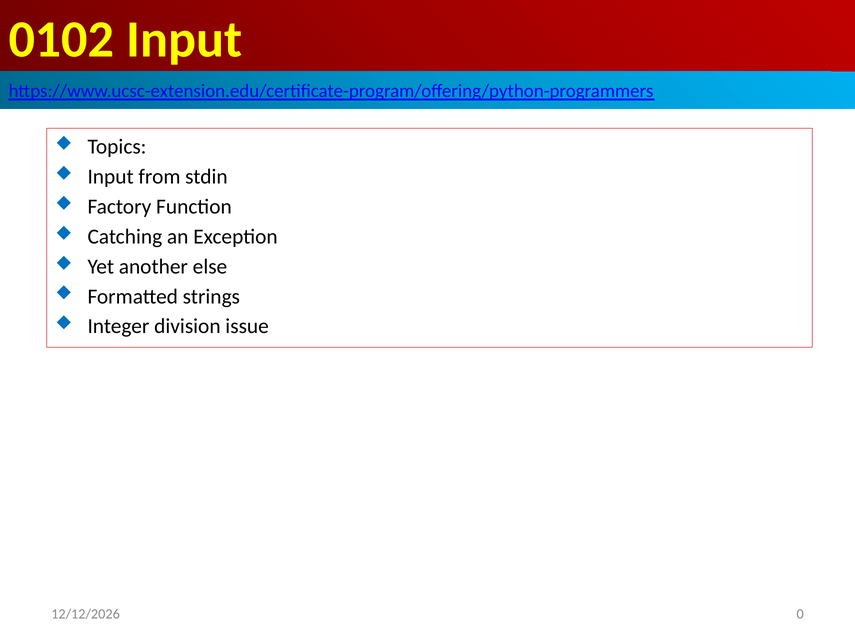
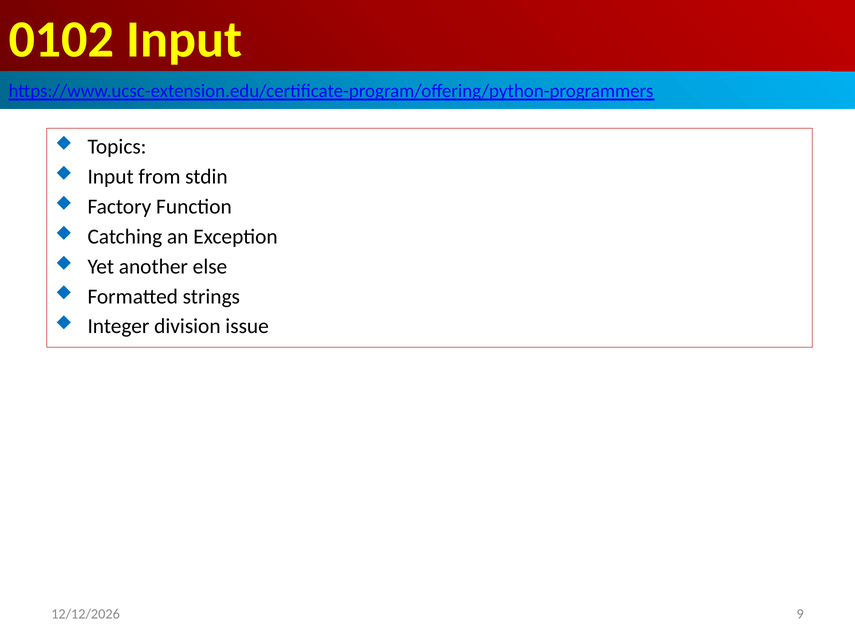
0: 0 -> 9 (800, 614)
